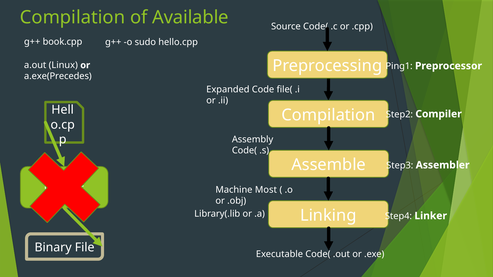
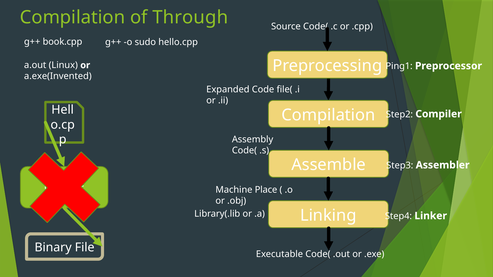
Available: Available -> Through (190, 18)
a.exe(Precedes: a.exe(Precedes -> a.exe(Invented (58, 76)
Most: Most -> Place (266, 190)
